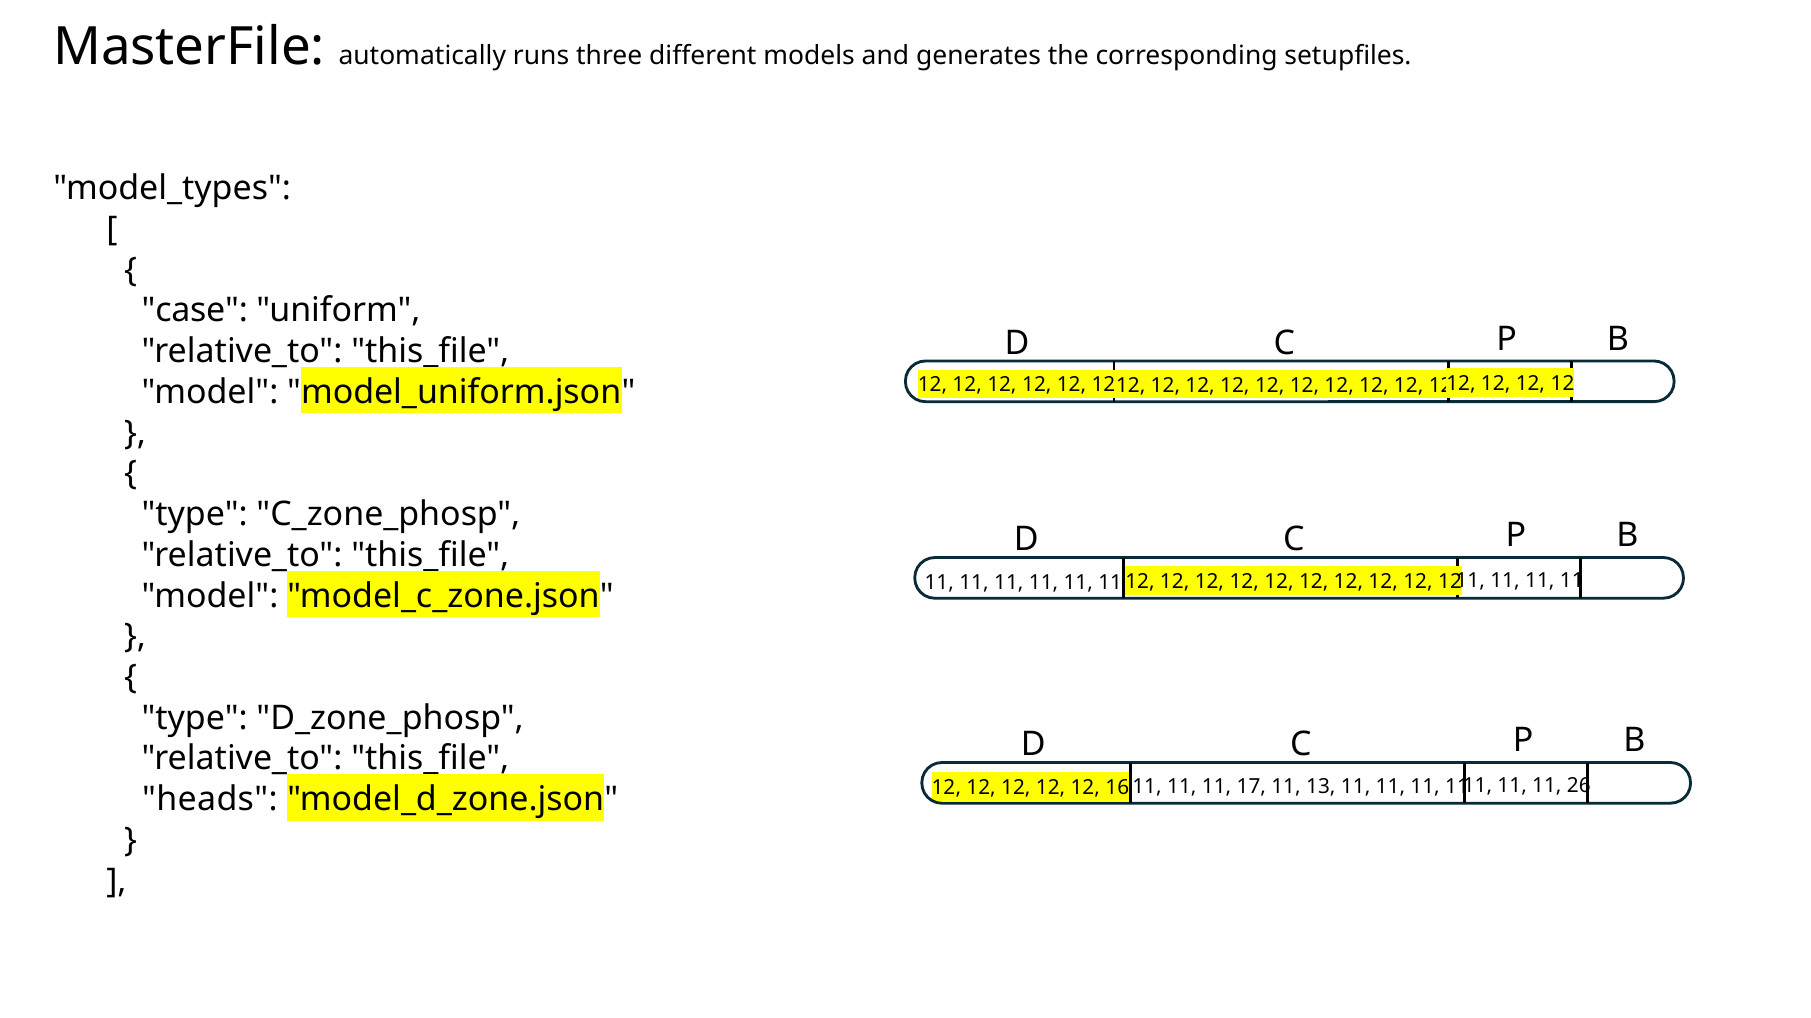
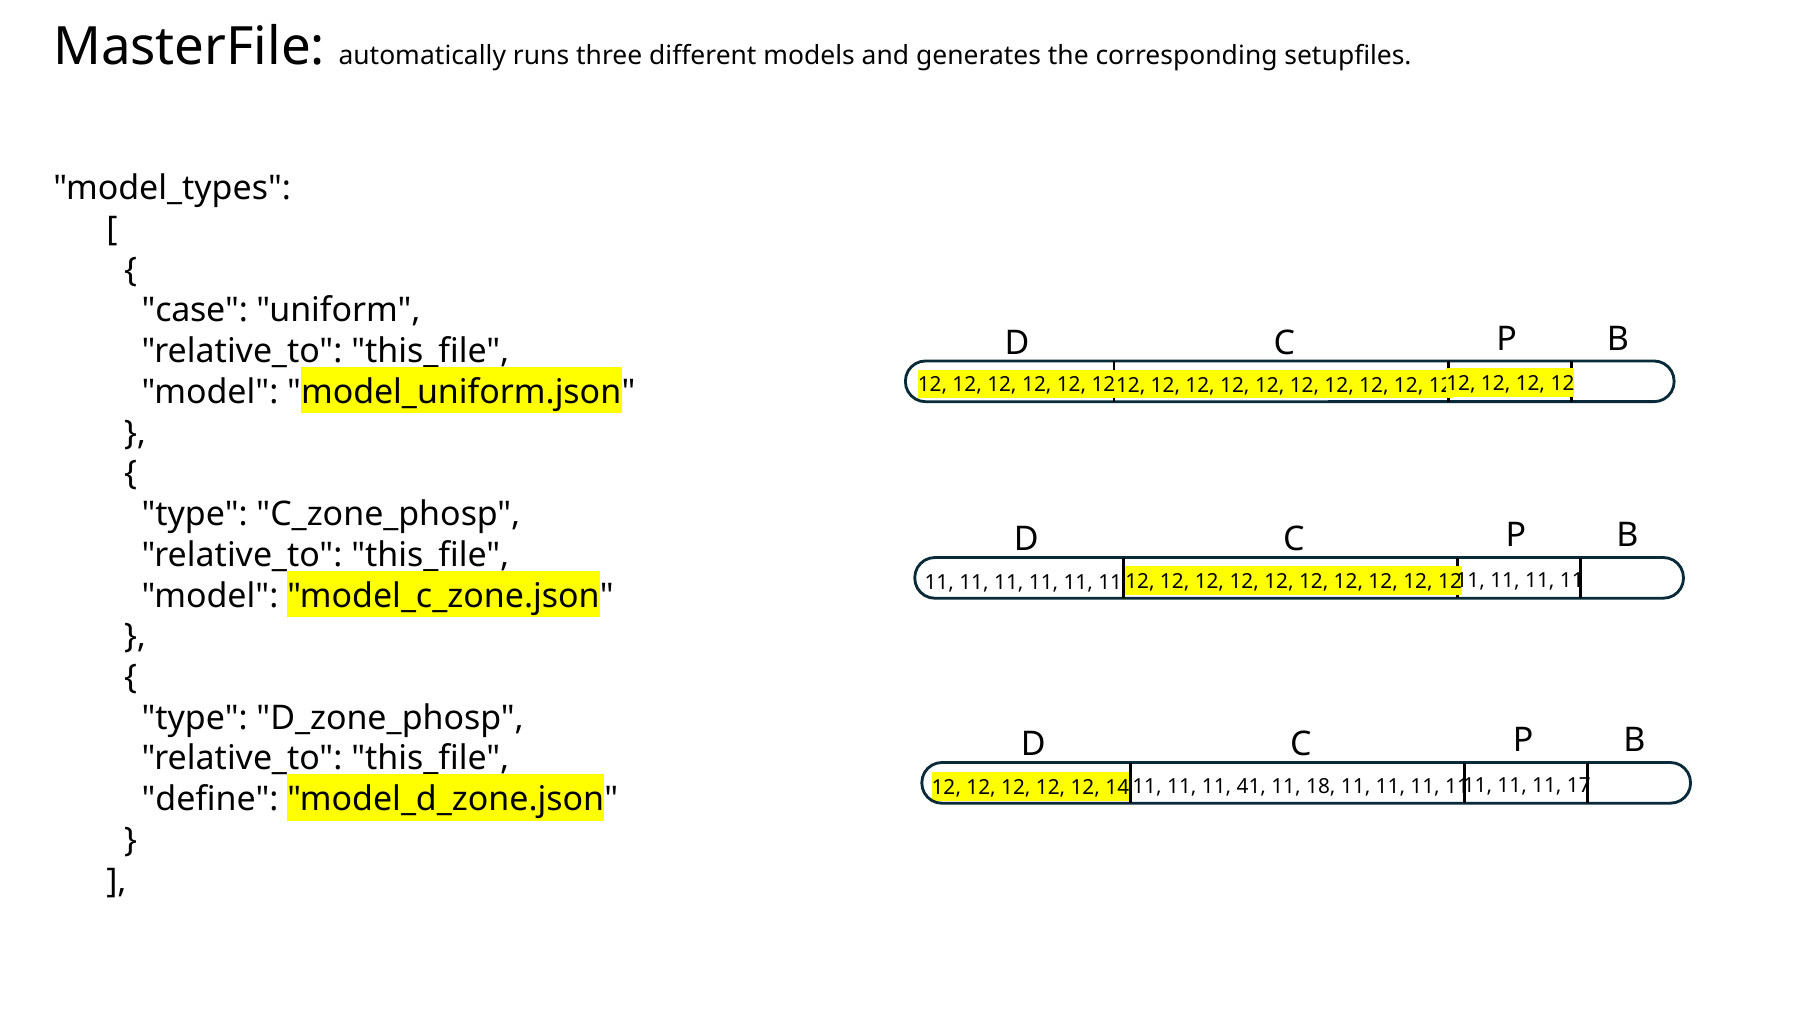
17: 17 -> 41 (1251, 787)
13: 13 -> 18 (1321, 787)
26: 26 -> 17 (1579, 786)
16: 16 -> 14 (1117, 788)
heads: heads -> define (210, 800)
